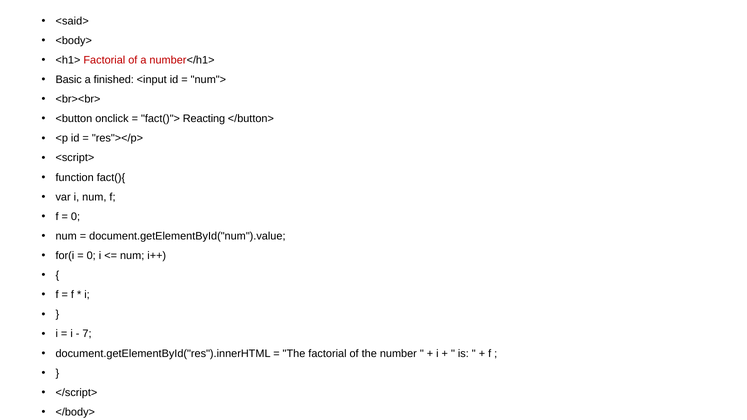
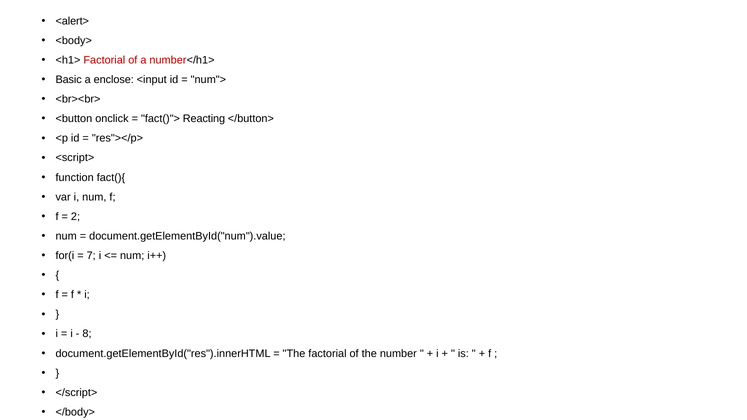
<said>: <said> -> <alert> (72, 21)
finished: finished -> enclose (114, 80)
0: 0 -> 2 (75, 217)
0: 0 -> 7 (91, 256)
7: 7 -> 8 (87, 334)
